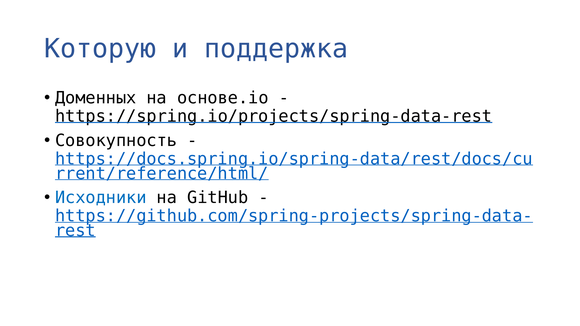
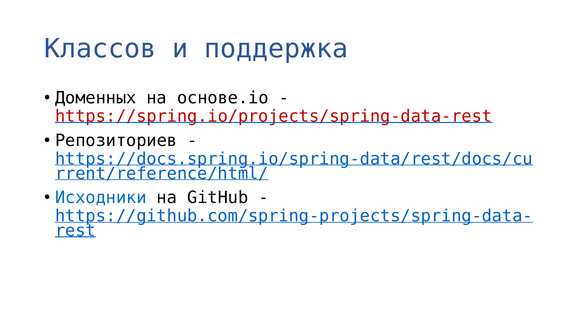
Которую: Которую -> Классов (100, 49)
https://spring.io/projects/spring-data-rest colour: black -> red (274, 116)
Совокупность: Совокупность -> Репозиториев (116, 141)
